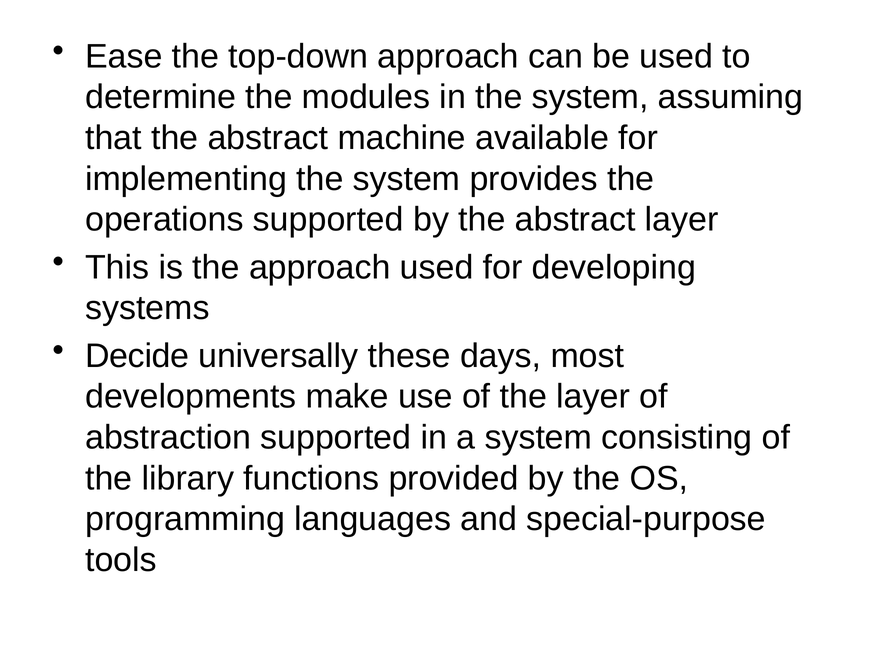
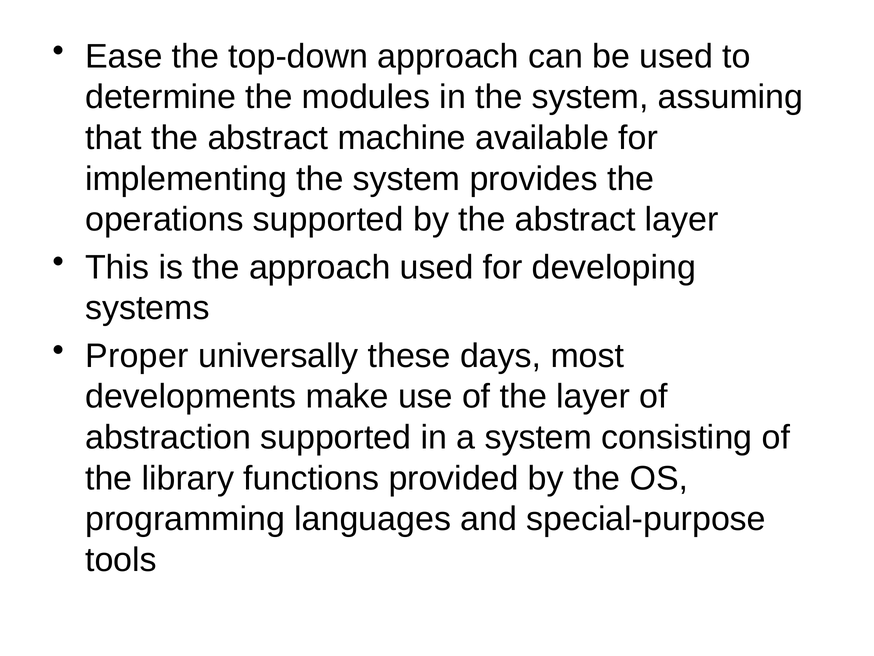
Decide: Decide -> Proper (137, 356)
